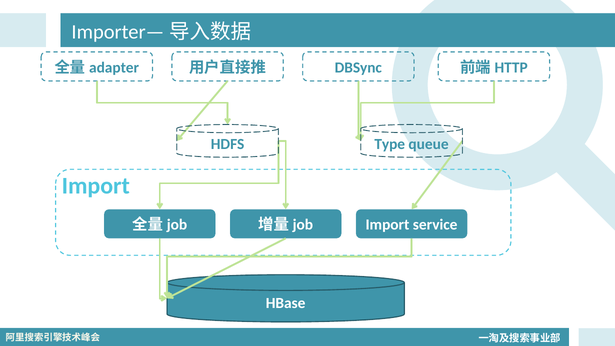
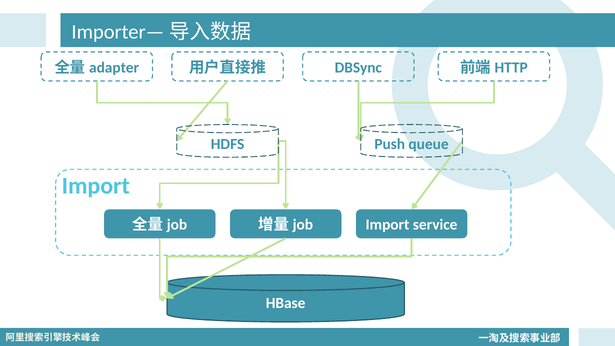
Type: Type -> Push (390, 144)
